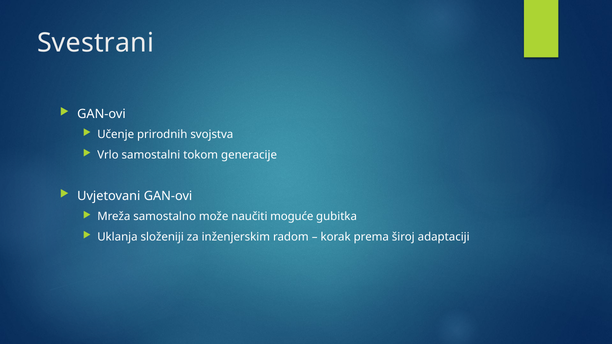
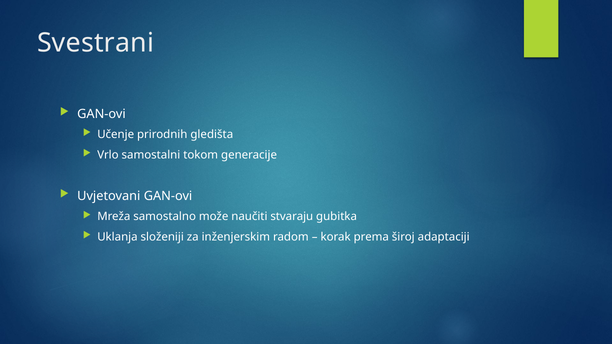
svojstva: svojstva -> gledišta (212, 135)
moguće: moguće -> stvaraju (292, 217)
